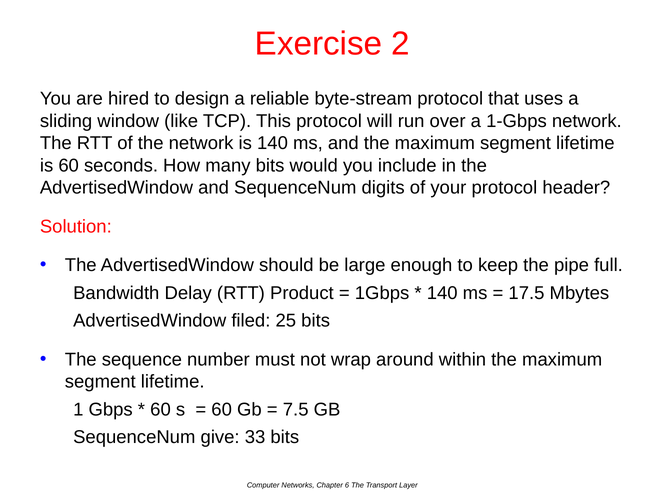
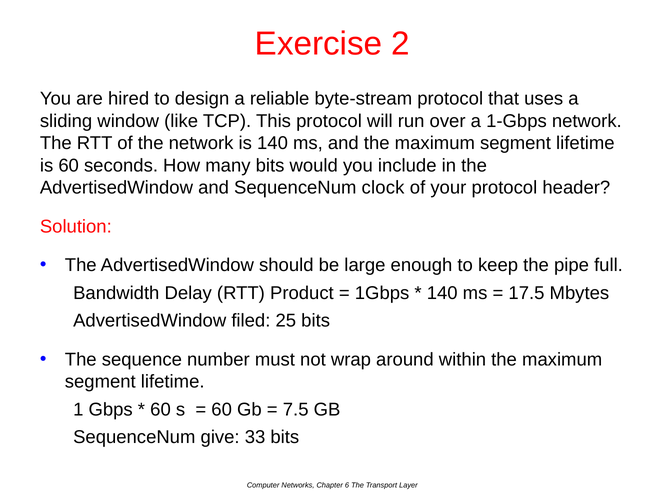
digits: digits -> clock (383, 188)
